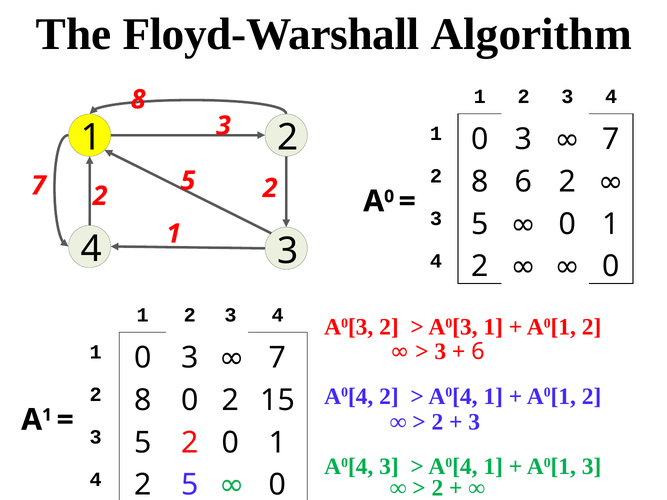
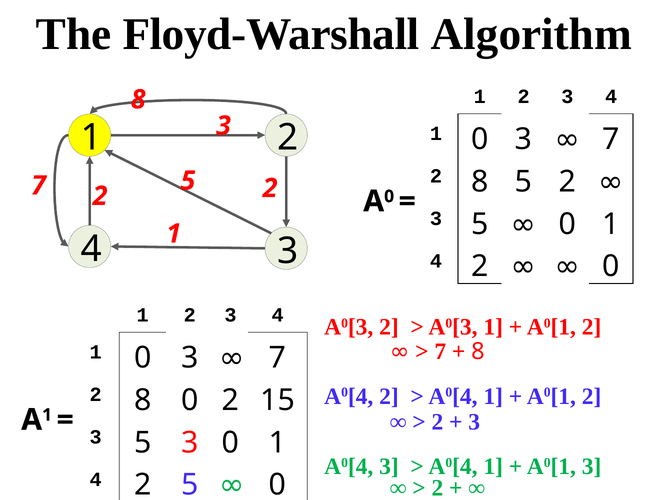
8 6: 6 -> 5 (524, 182)
3: 3 -> 7 (440, 352)
6: 6 -> 8 (478, 352)
3 5 2: 2 -> 3 (190, 442)
